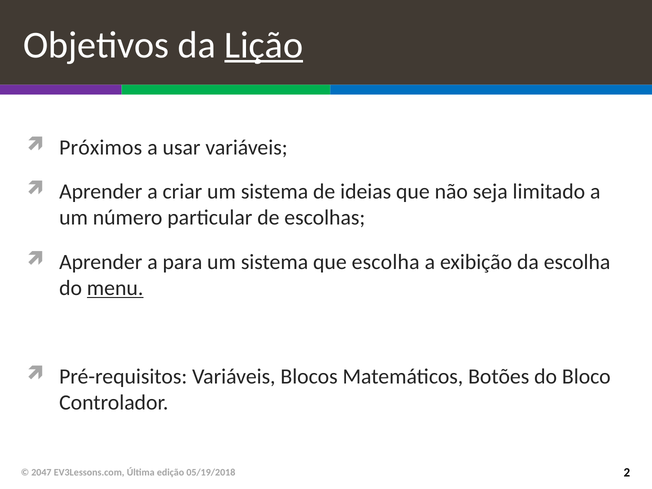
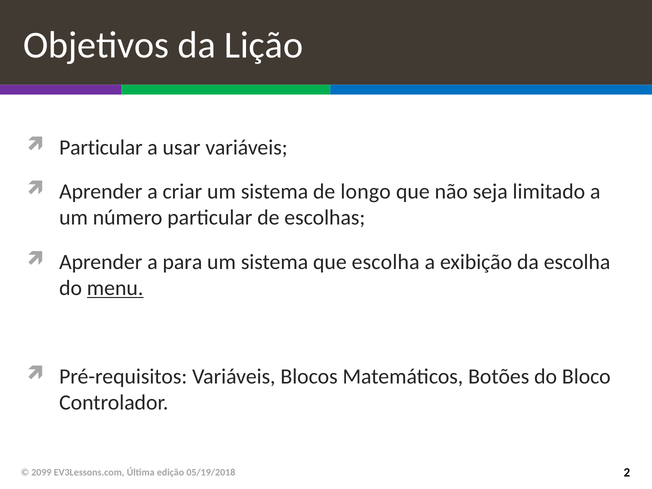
Lição underline: present -> none (264, 45)
Próximos: Próximos -> Particular (101, 148)
ideias: ideias -> longo (366, 192)
2047: 2047 -> 2099 (41, 473)
